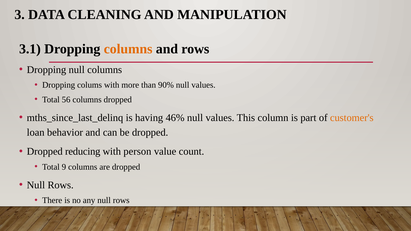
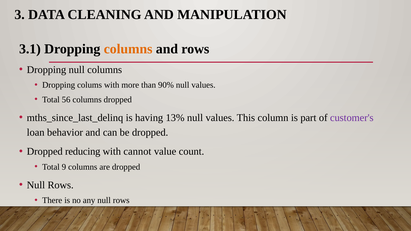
46%: 46% -> 13% (175, 118)
customer's colour: orange -> purple (352, 118)
person: person -> cannot (137, 152)
